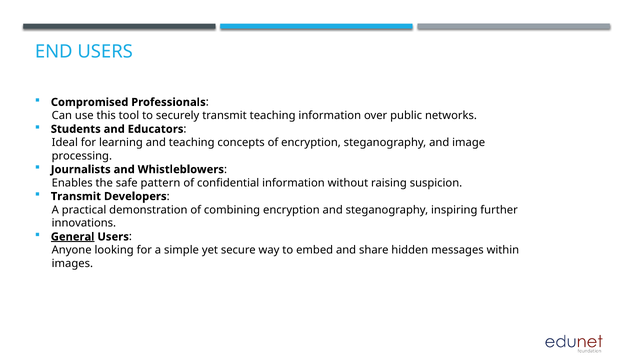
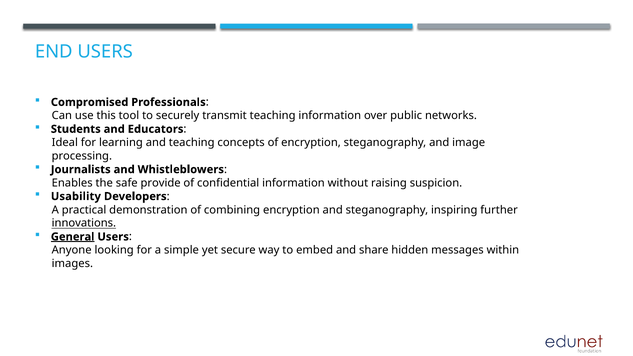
pattern: pattern -> provide (161, 183)
Transmit: Transmit -> Usability (76, 196)
innovations underline: none -> present (84, 223)
